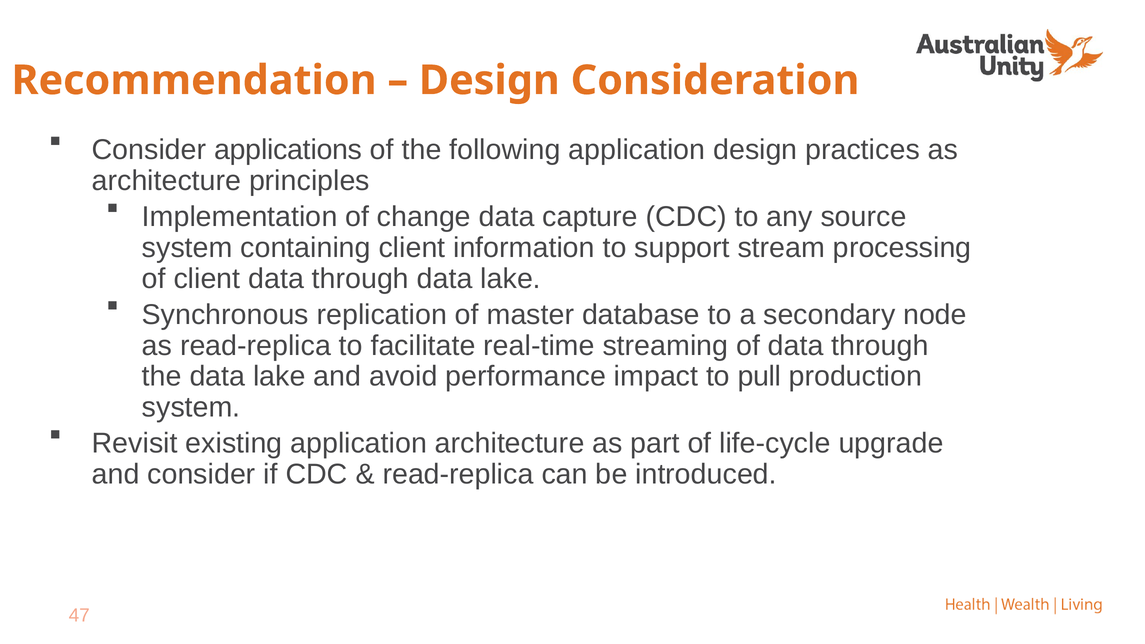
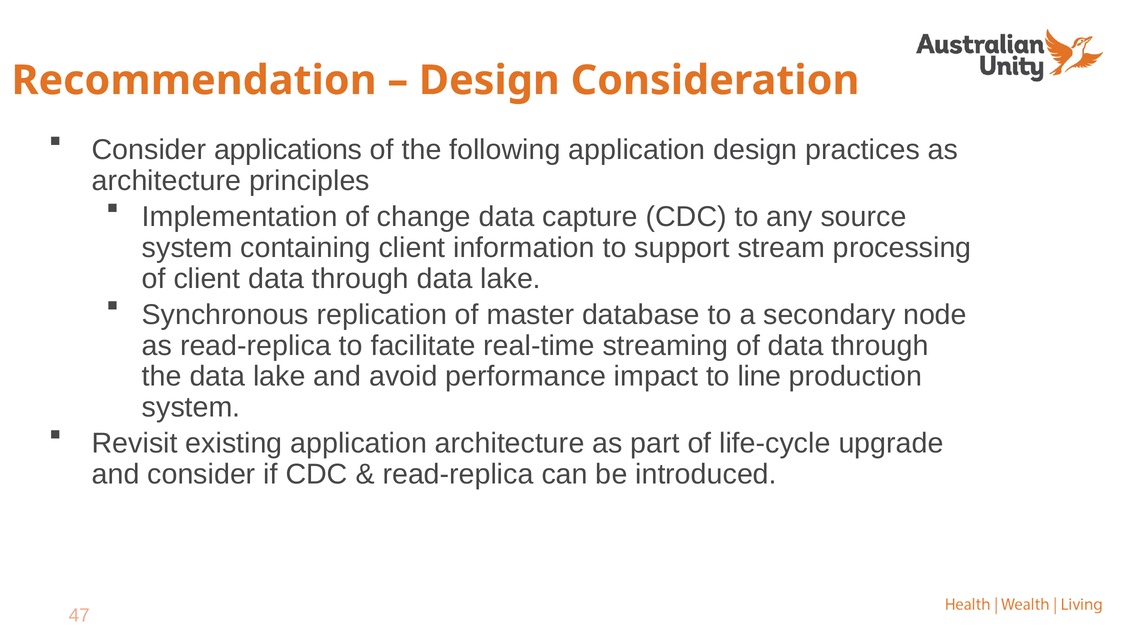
pull: pull -> line (759, 377)
